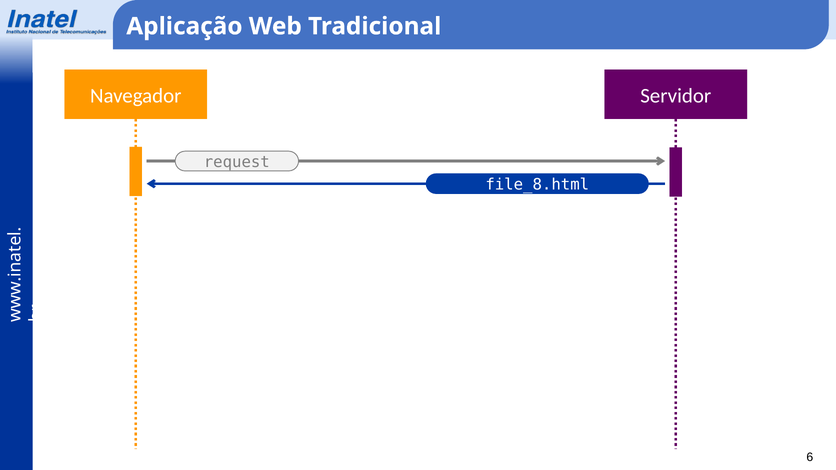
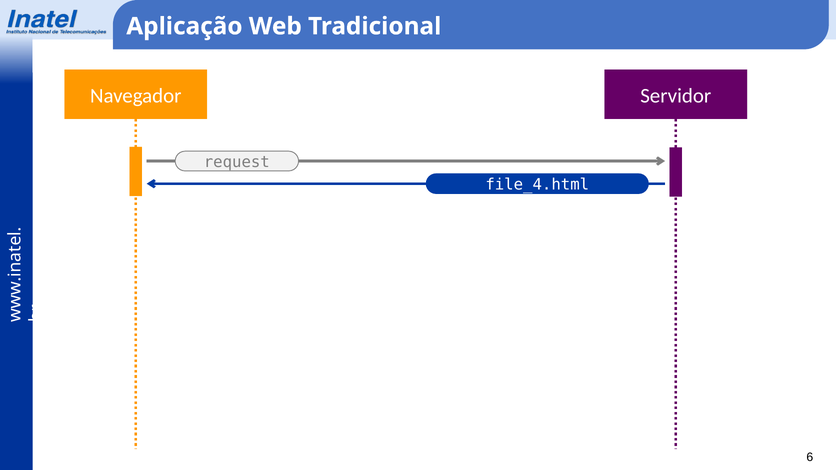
file_8.html: file_8.html -> file_4.html (537, 185)
